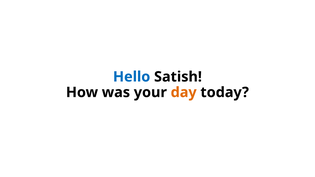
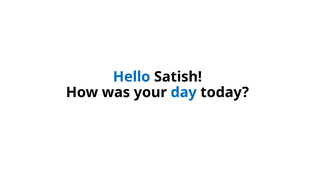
day colour: orange -> blue (184, 92)
